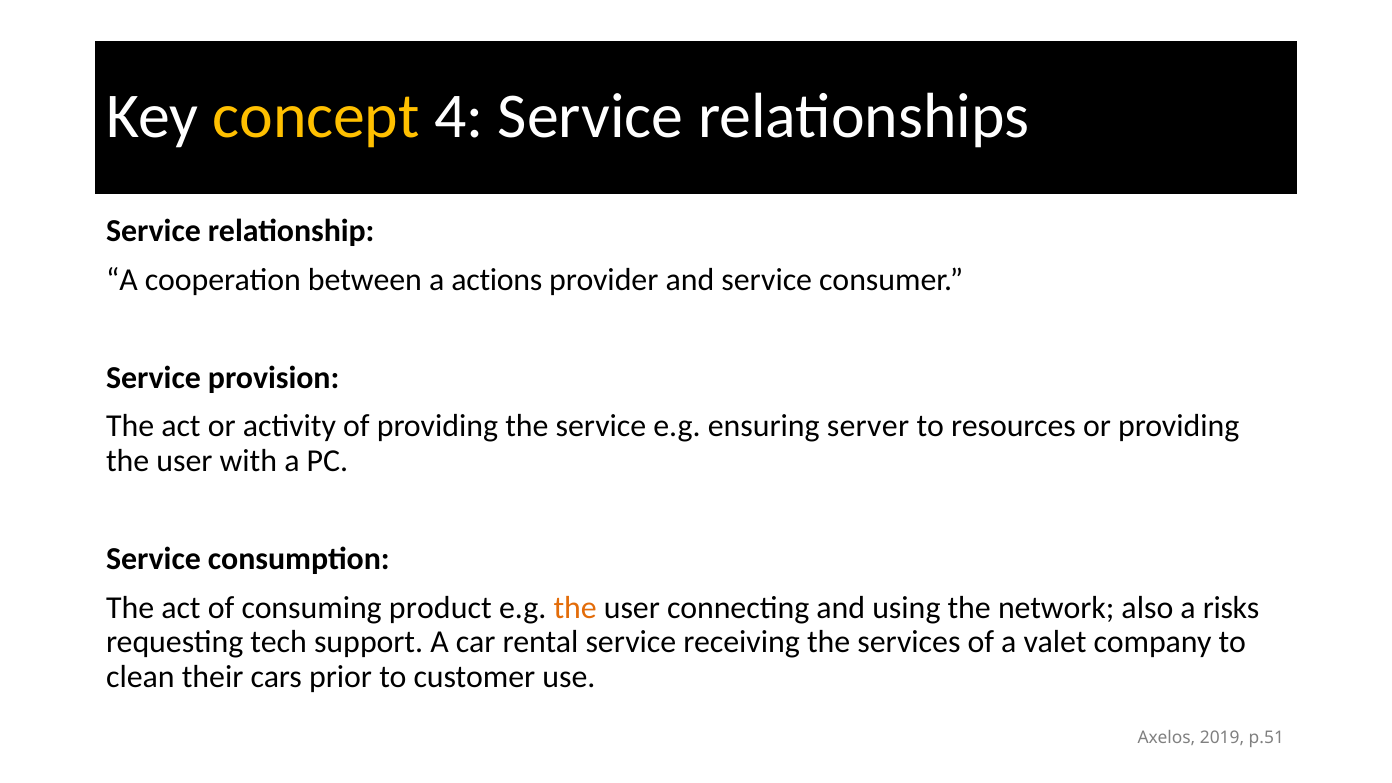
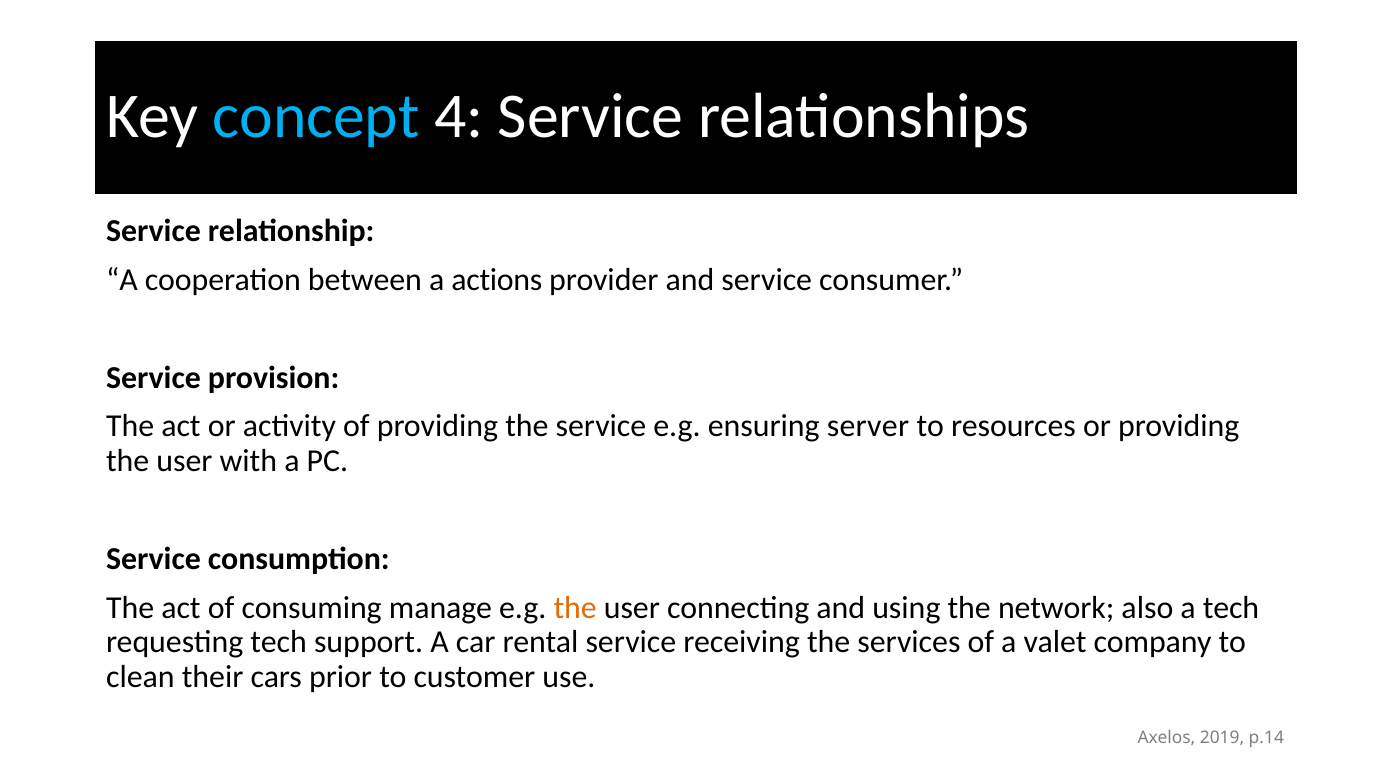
concept colour: yellow -> light blue (316, 117)
product: product -> manage (441, 608)
a risks: risks -> tech (1231, 608)
p.51: p.51 -> p.14 (1266, 737)
